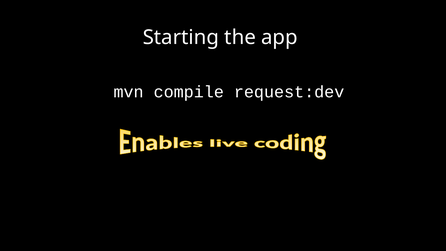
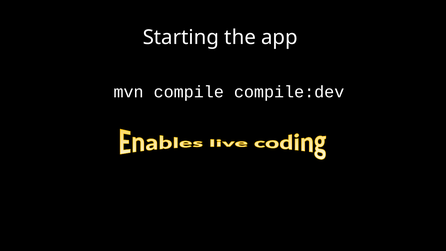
request:dev: request:dev -> compile:dev (289, 92)
